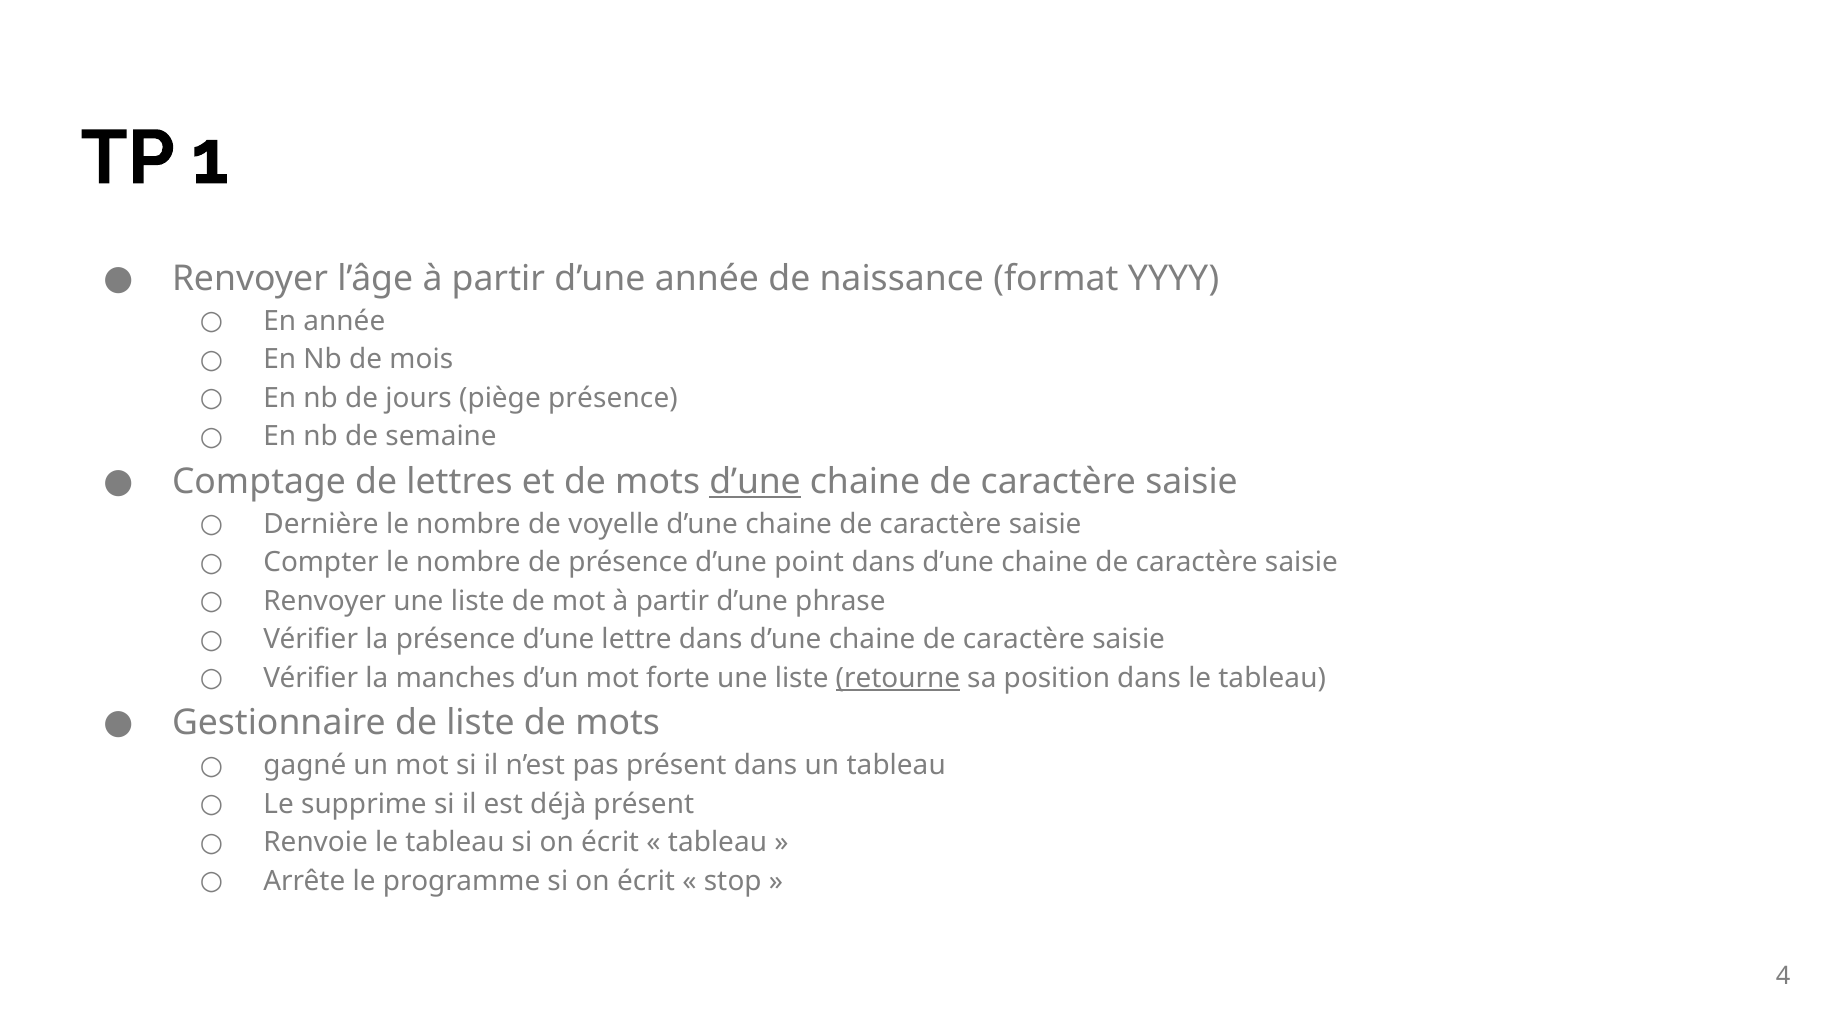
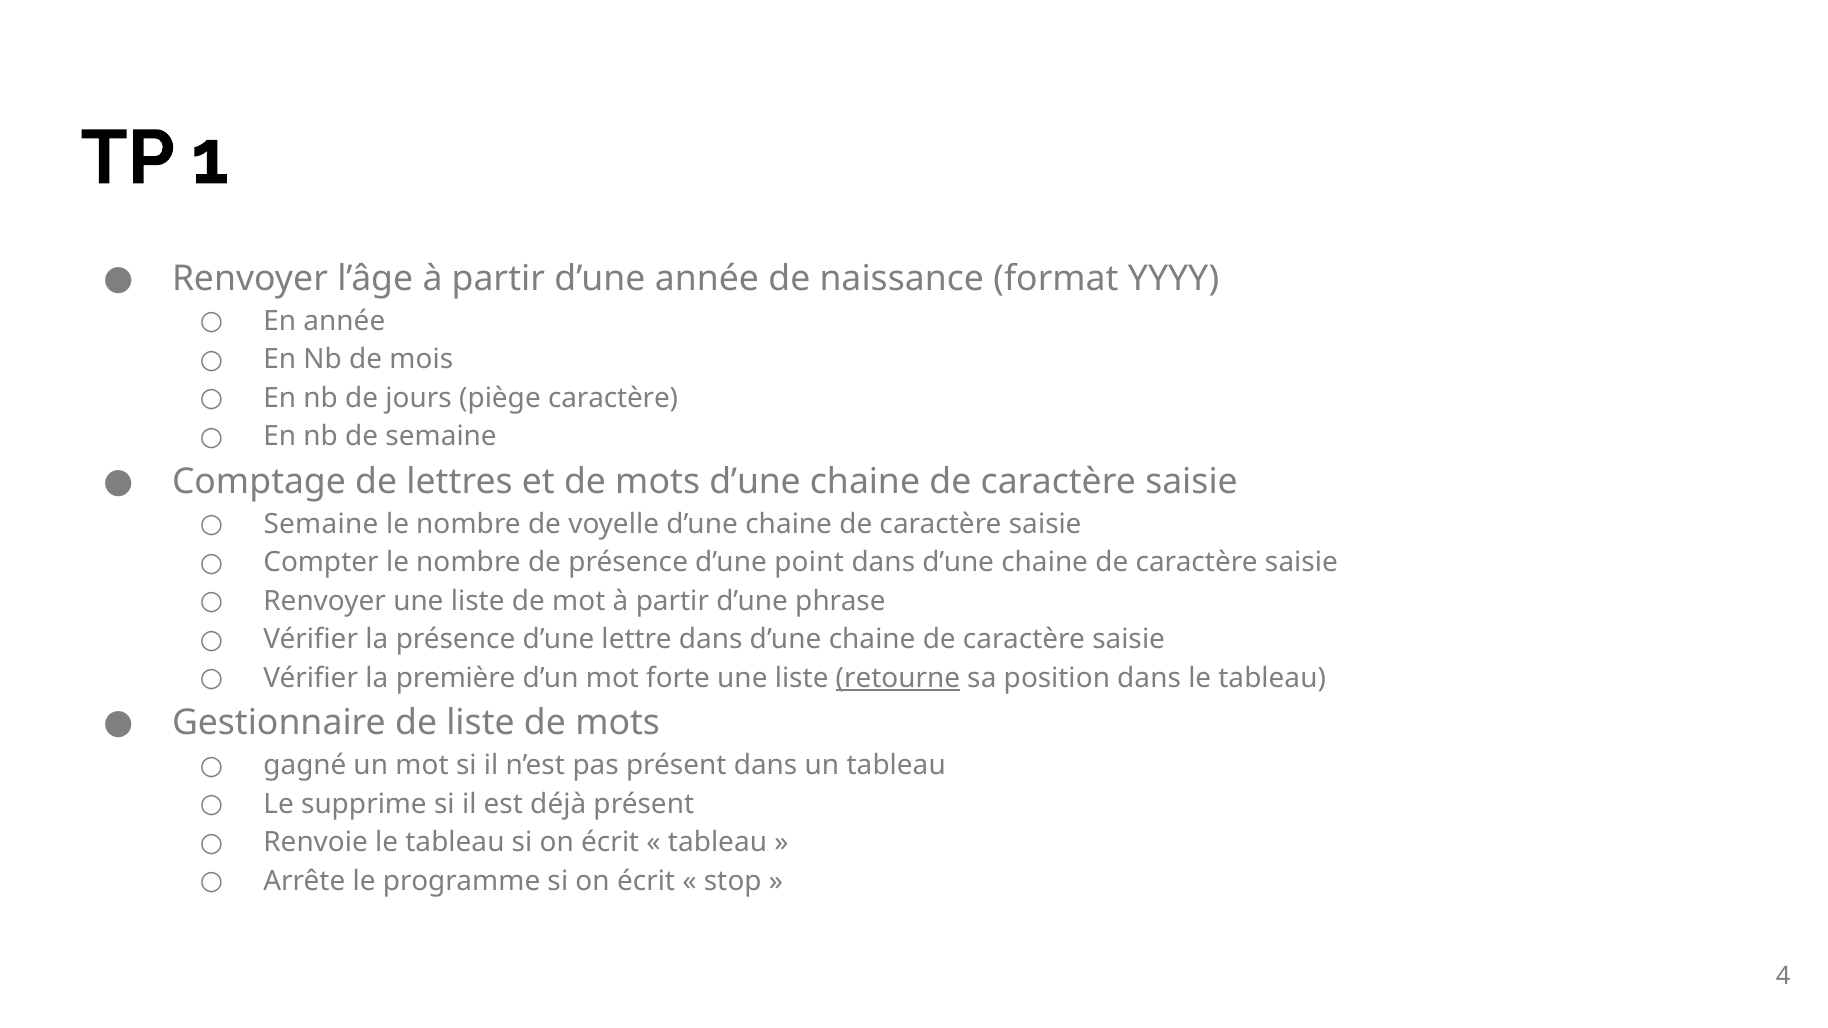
piège présence: présence -> caractère (613, 398)
d’une underline: present -> none (755, 482)
Dernière: Dernière -> Semaine (321, 524)
manches: manches -> première (456, 678)
